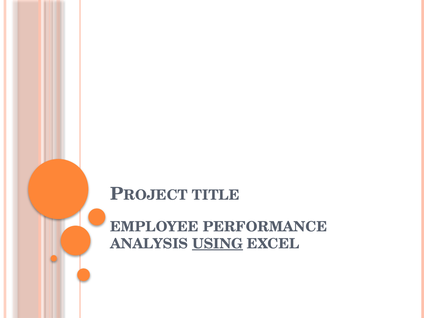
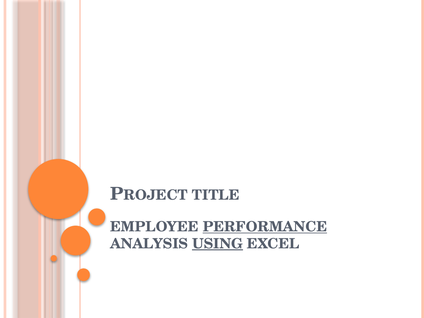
PERFORMANCE underline: none -> present (265, 227)
